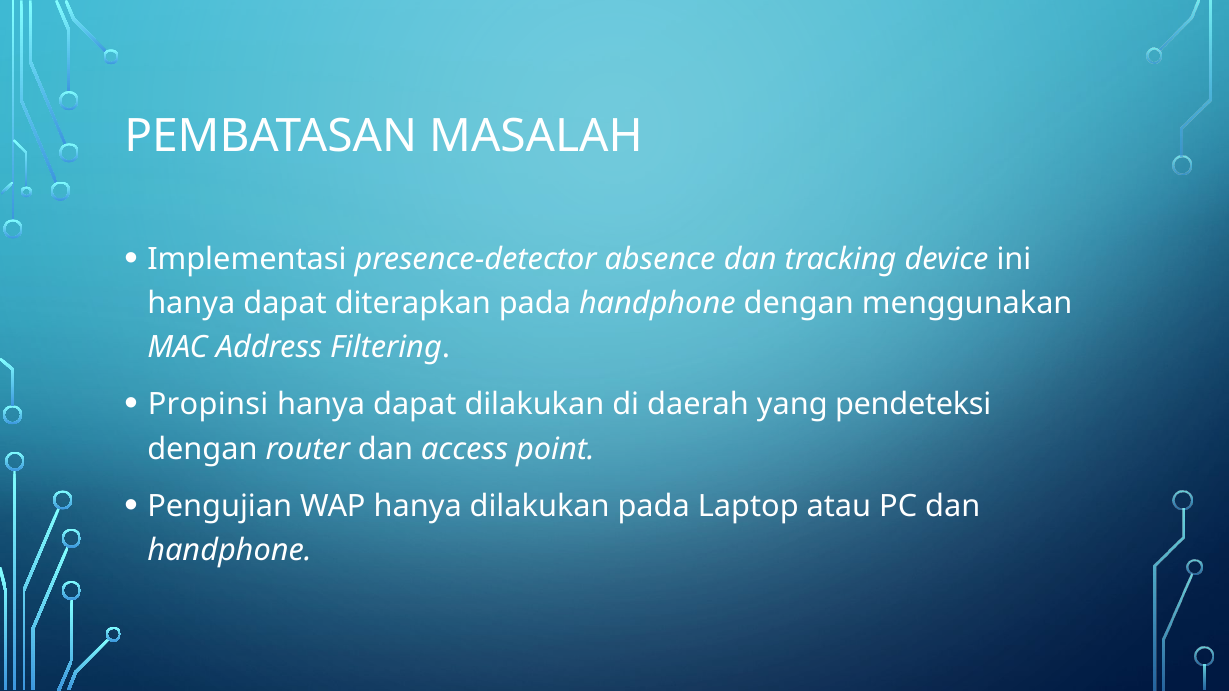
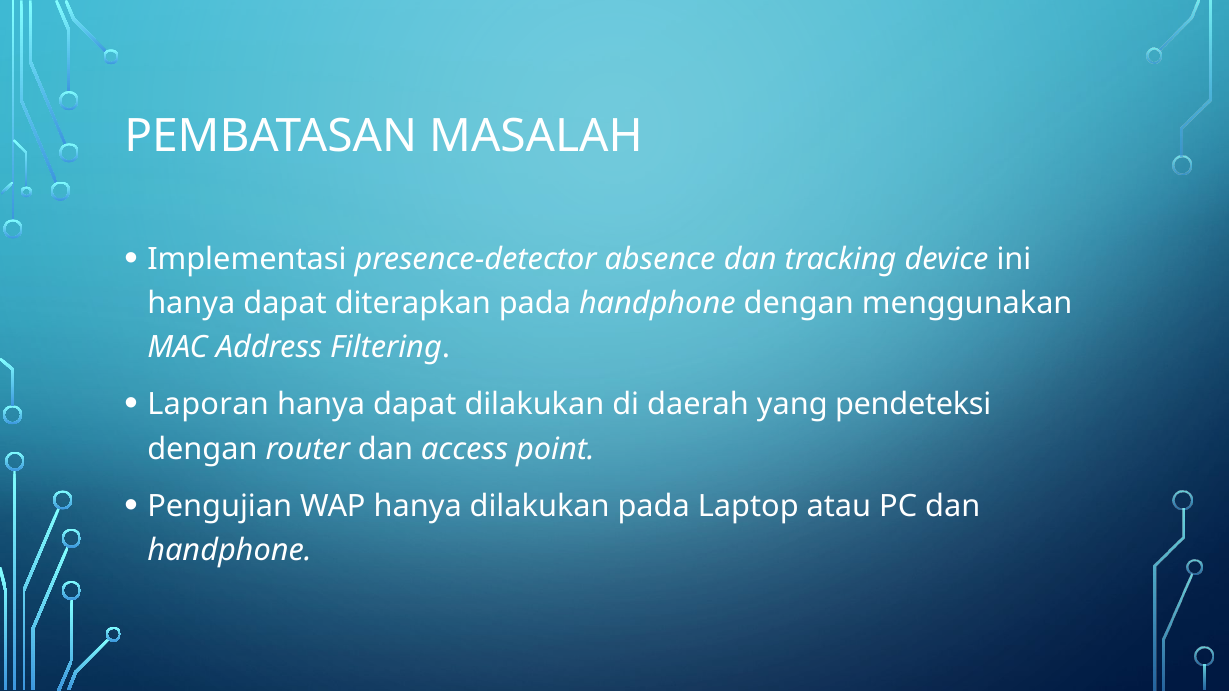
Propinsi: Propinsi -> Laporan (208, 405)
